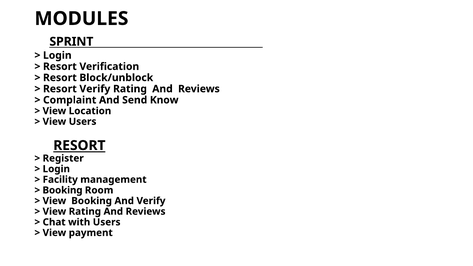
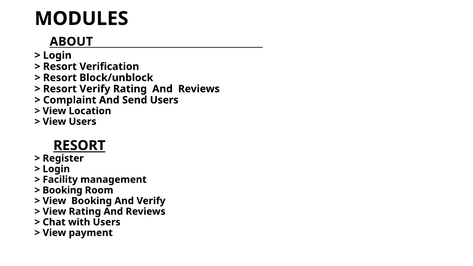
SPRINT: SPRINT -> ABOUT (71, 42)
Send Know: Know -> Users (164, 100)
